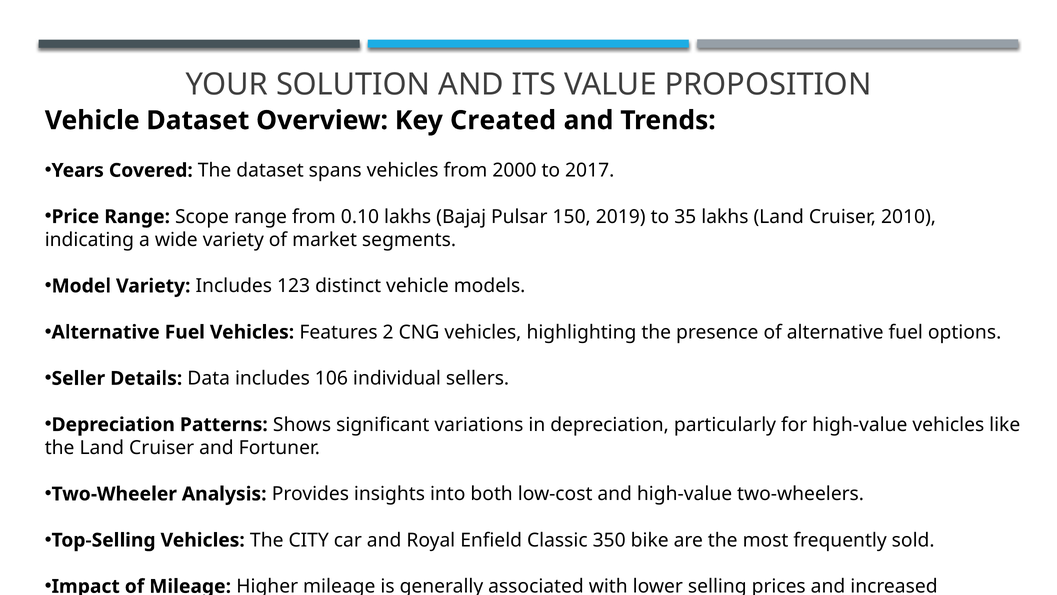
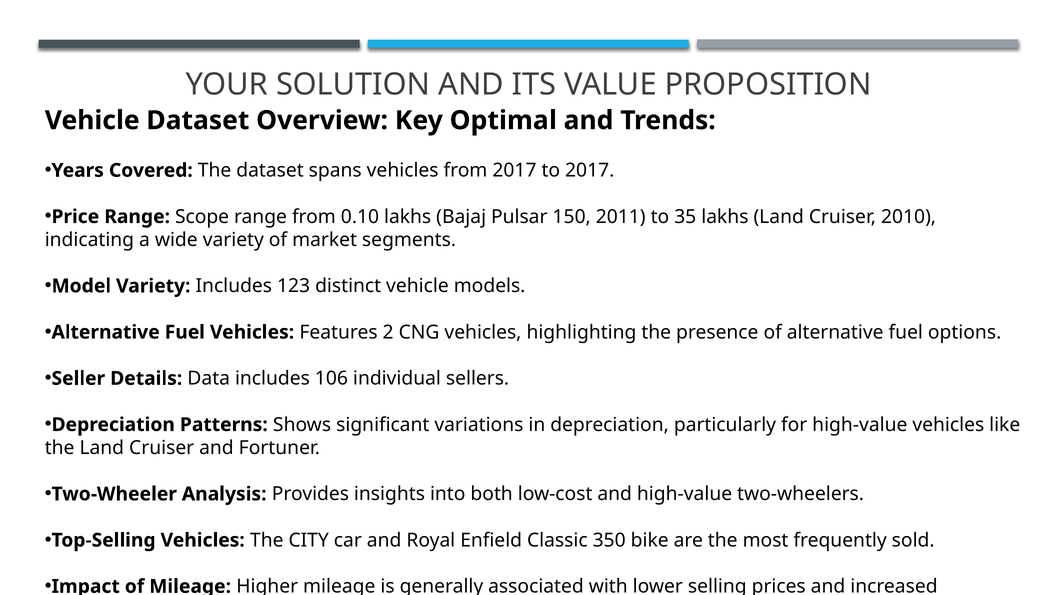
Created: Created -> Optimal (503, 120)
from 2000: 2000 -> 2017 (514, 170)
2019: 2019 -> 2011 (621, 217)
